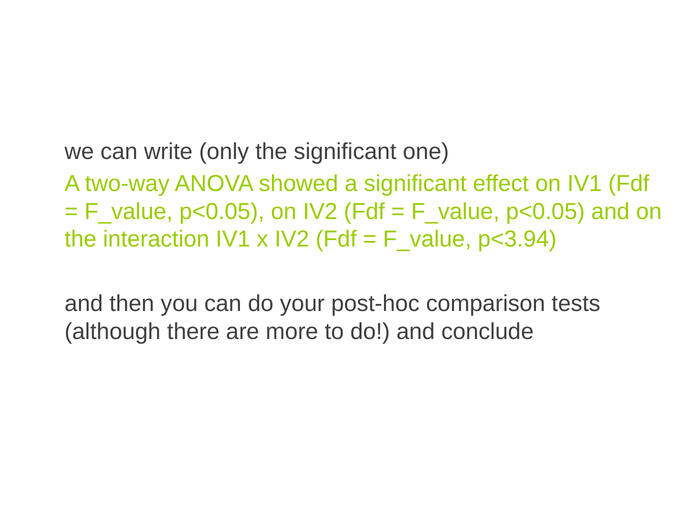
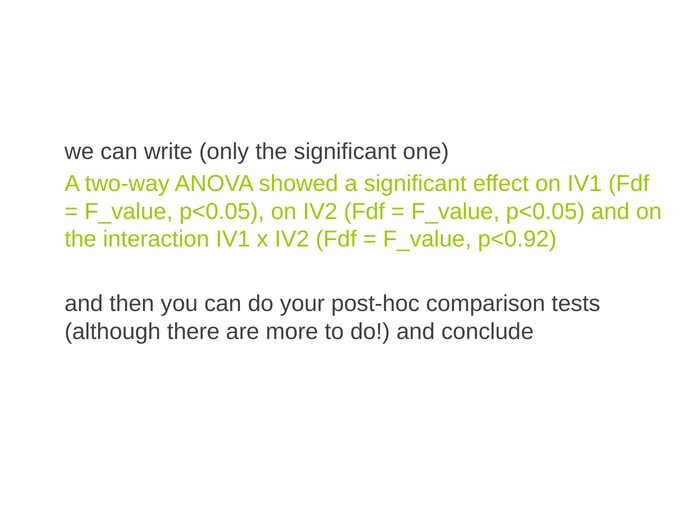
p<3.94: p<3.94 -> p<0.92 (517, 239)
